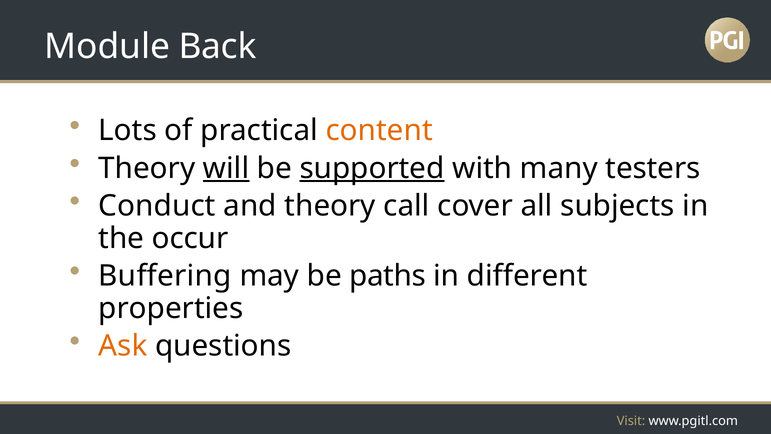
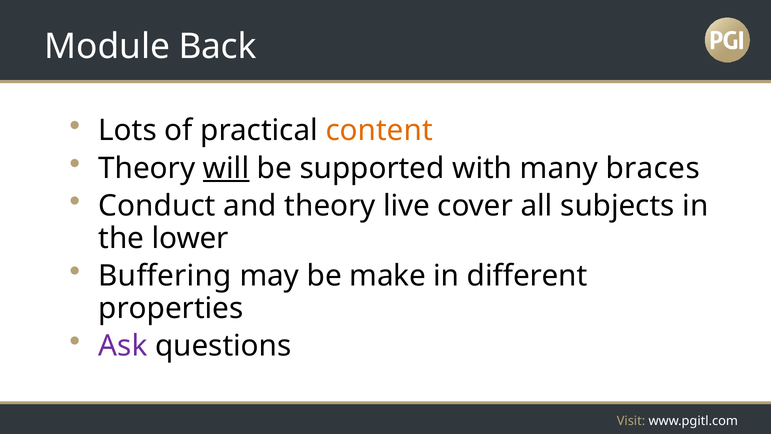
supported underline: present -> none (372, 168)
testers: testers -> braces (653, 168)
call: call -> live (407, 206)
occur: occur -> lower (190, 238)
paths: paths -> make (388, 276)
Ask colour: orange -> purple (123, 346)
